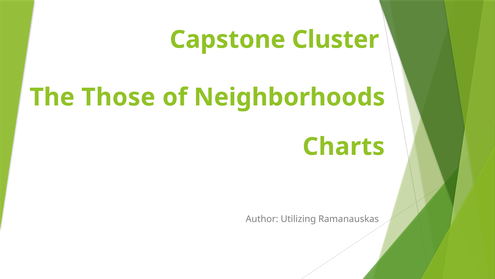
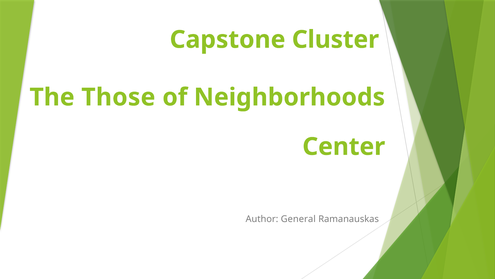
Charts: Charts -> Center (344, 146)
Utilizing: Utilizing -> General (298, 219)
